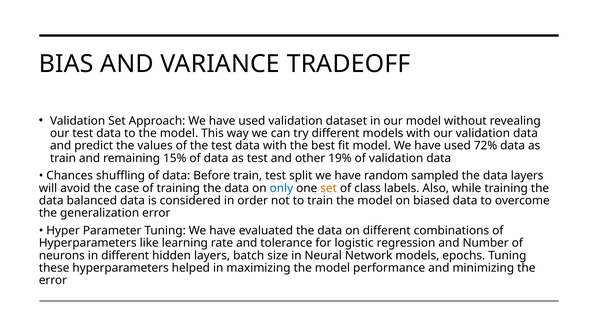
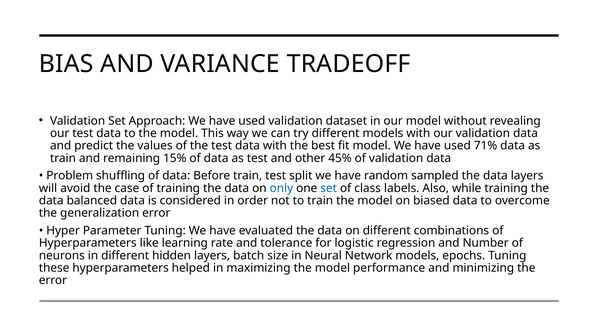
72%: 72% -> 71% (486, 146)
19%: 19% -> 45% (340, 158)
Chances: Chances -> Problem (70, 176)
set colour: orange -> blue (329, 188)
